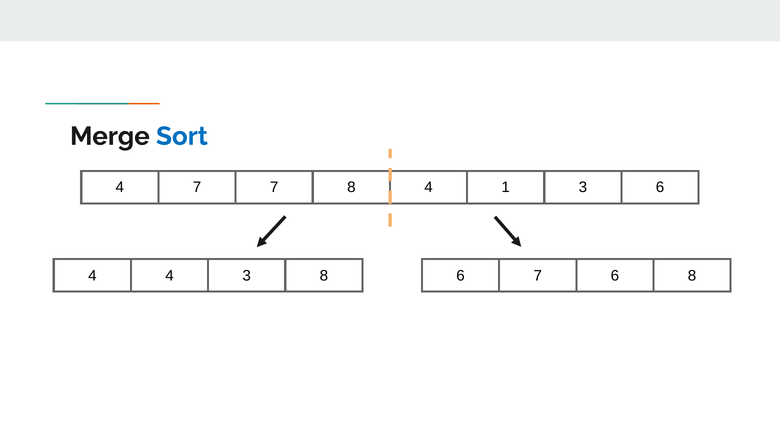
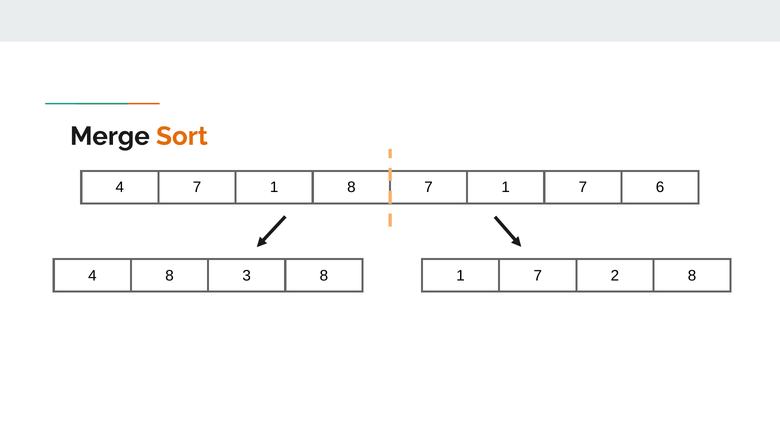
Sort colour: blue -> orange (182, 136)
4 7 7: 7 -> 1 (274, 187)
8 4: 4 -> 7 (429, 187)
3: 3 -> 7 (583, 187)
4 4: 4 -> 8 (170, 275)
8 6: 6 -> 1 (461, 275)
7 6: 6 -> 2 (615, 275)
